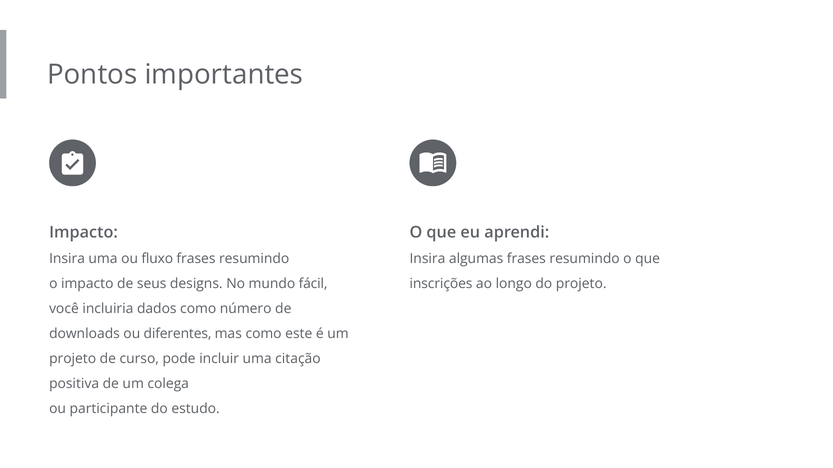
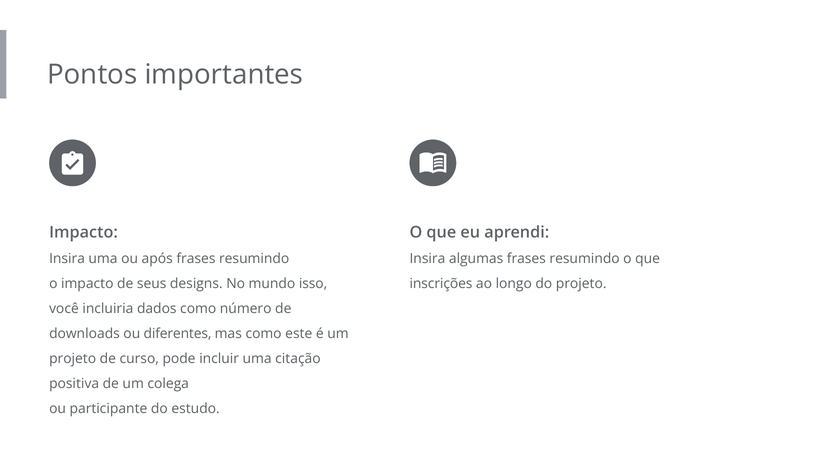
fluxo: fluxo -> após (157, 259)
fácil: fácil -> isso (313, 284)
